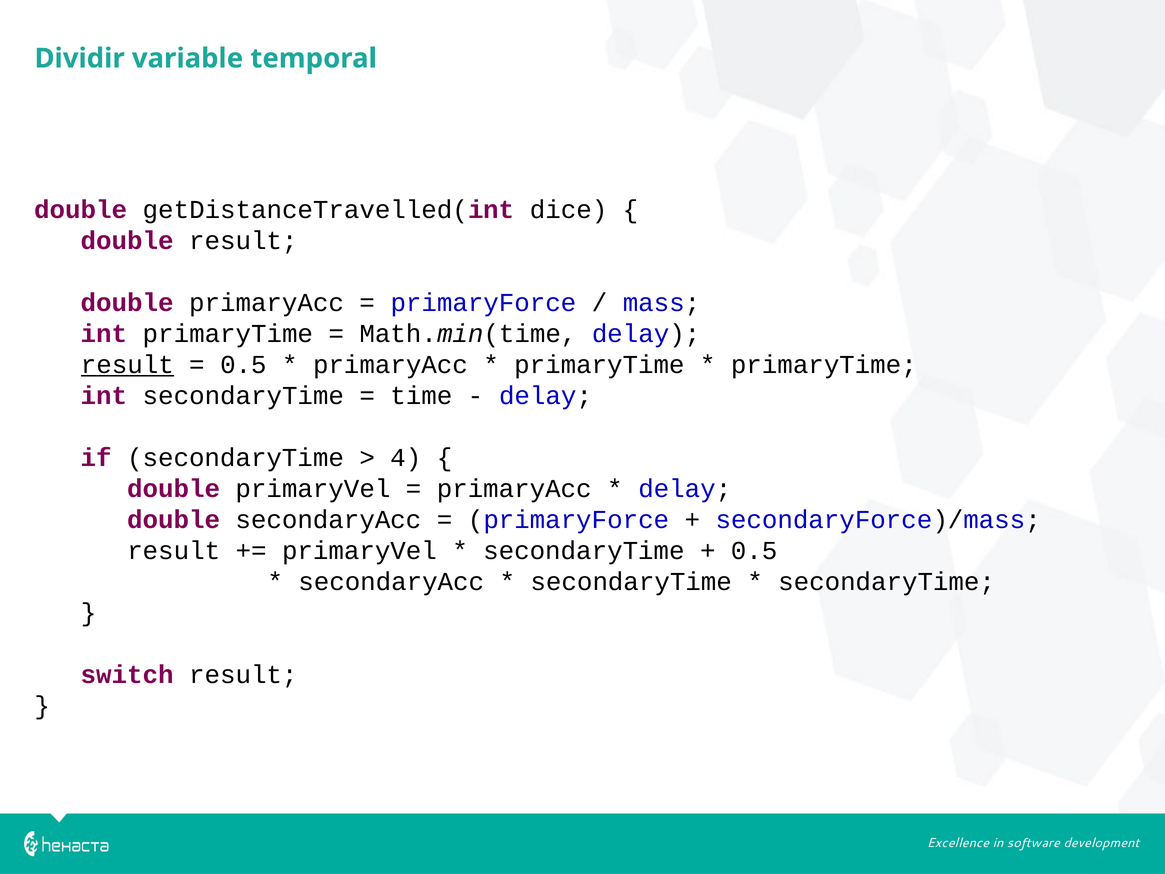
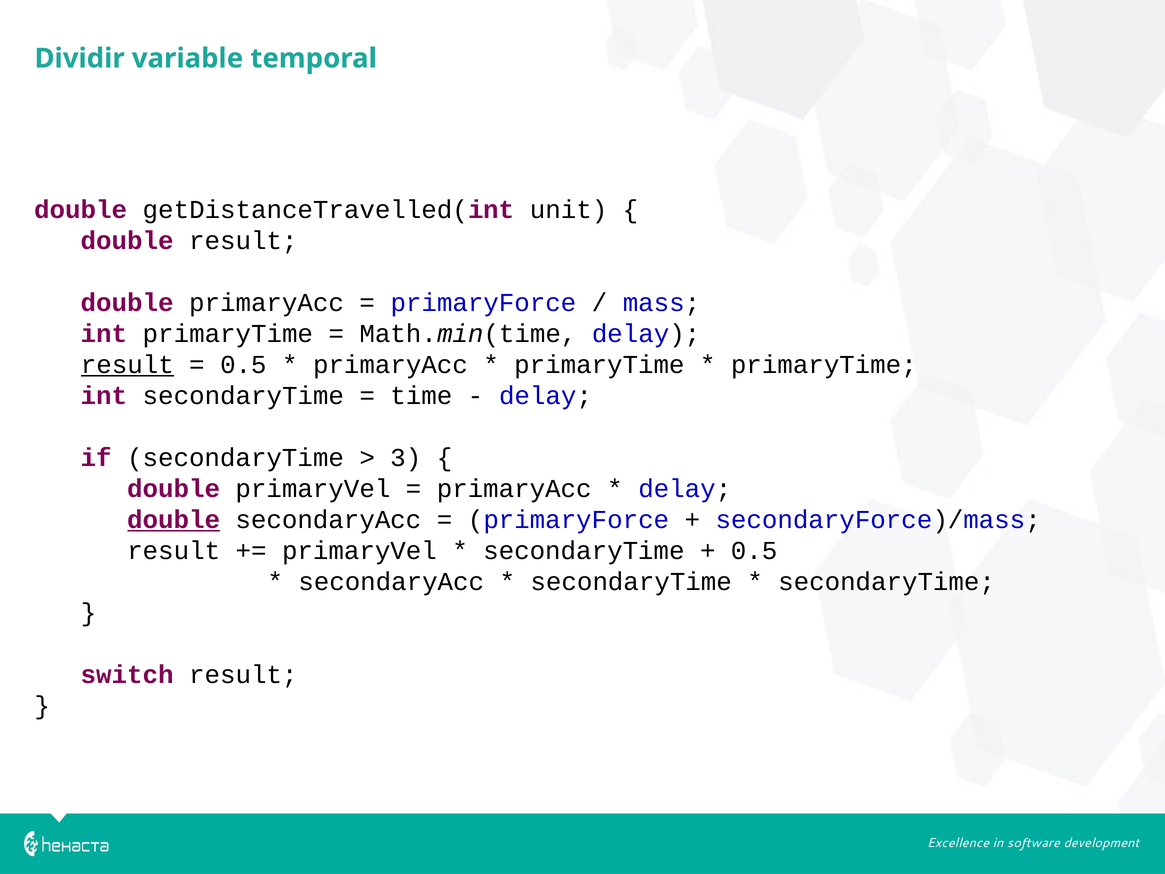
dice: dice -> unit (569, 210)
4: 4 -> 3 (406, 458)
double underline: none -> present (174, 520)
